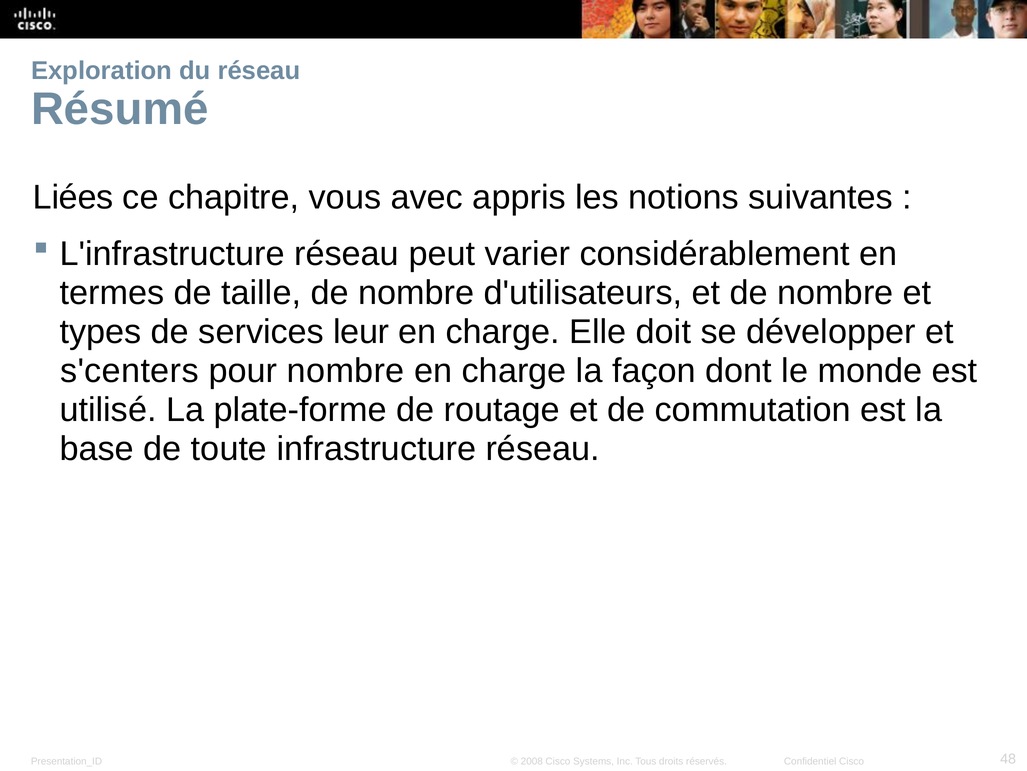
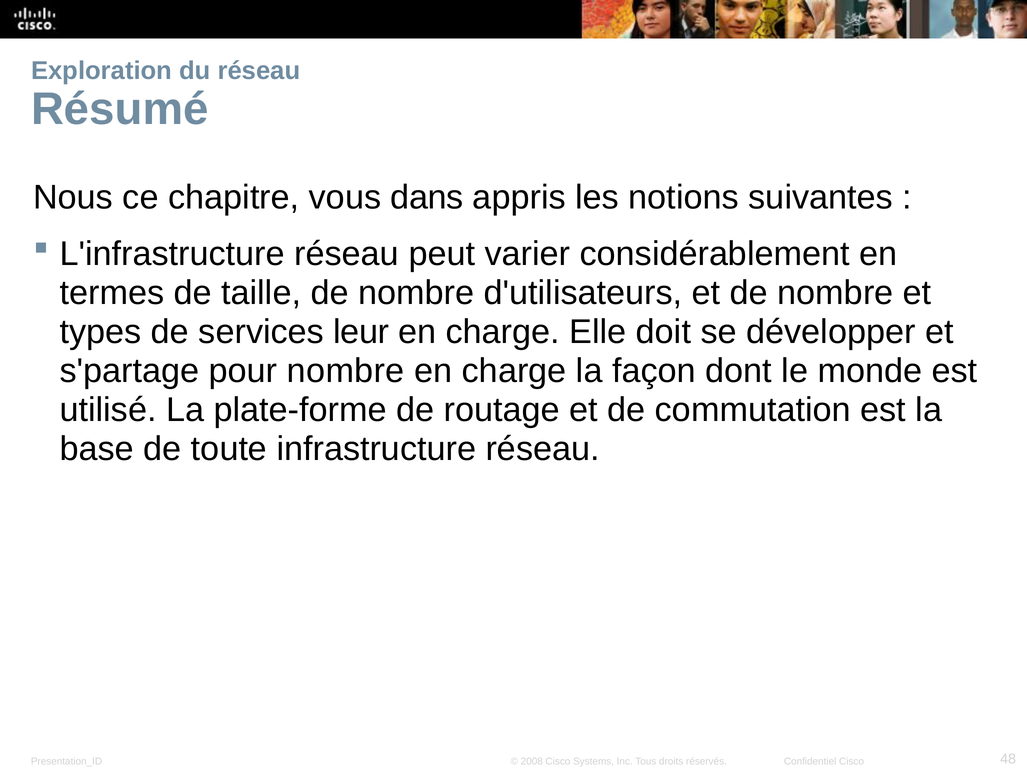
Liées: Liées -> Nous (73, 197)
avec: avec -> dans (427, 197)
s'centers: s'centers -> s'partage (130, 371)
